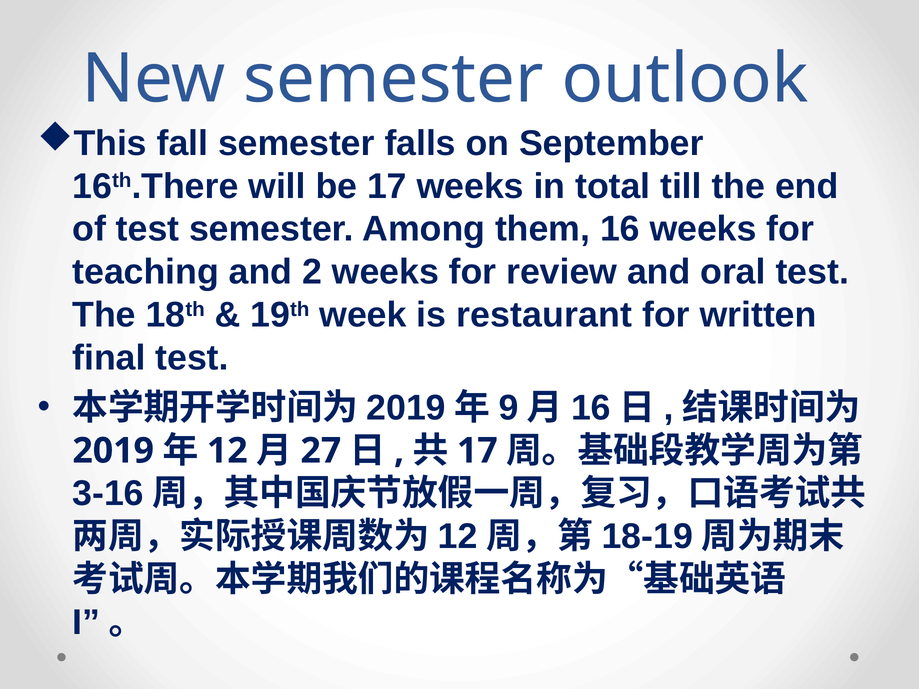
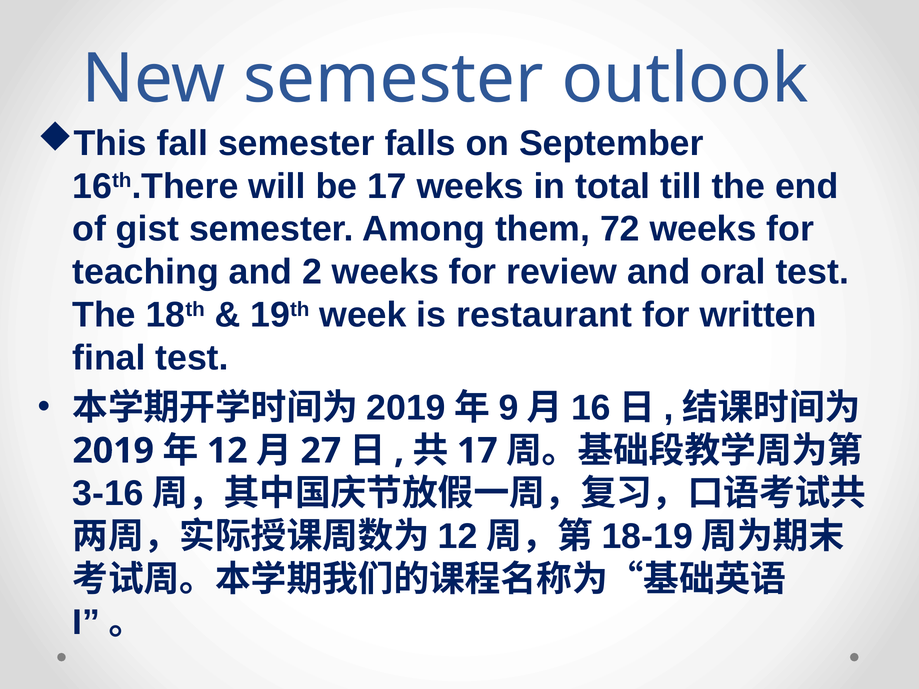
of test: test -> gist (148, 229)
them 16: 16 -> 72 (620, 229)
